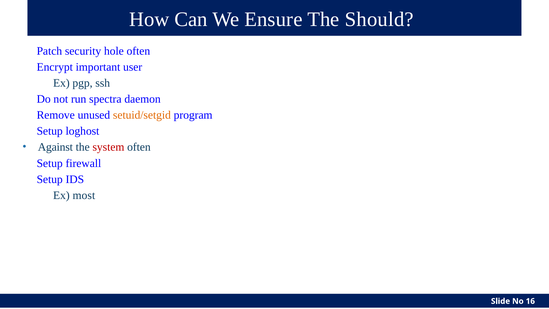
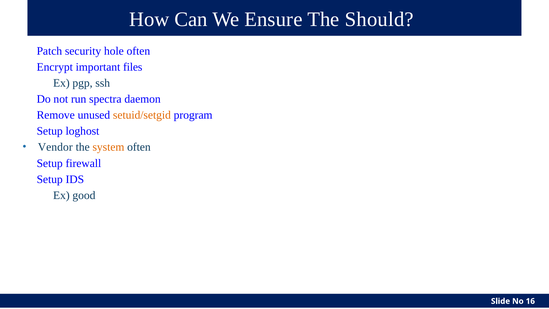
user: user -> files (133, 67)
Against: Against -> Vendor (55, 147)
system colour: red -> orange (108, 147)
most: most -> good (84, 195)
